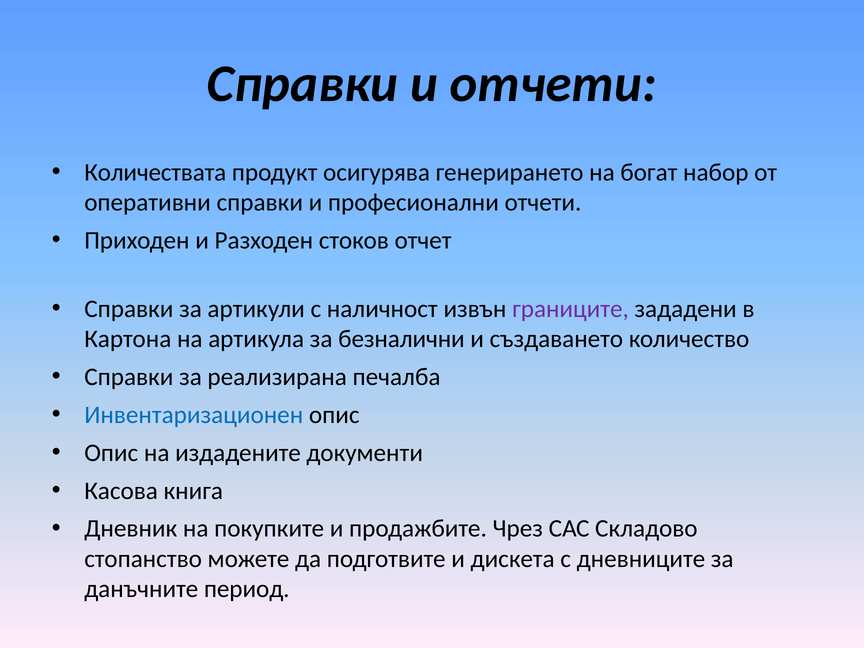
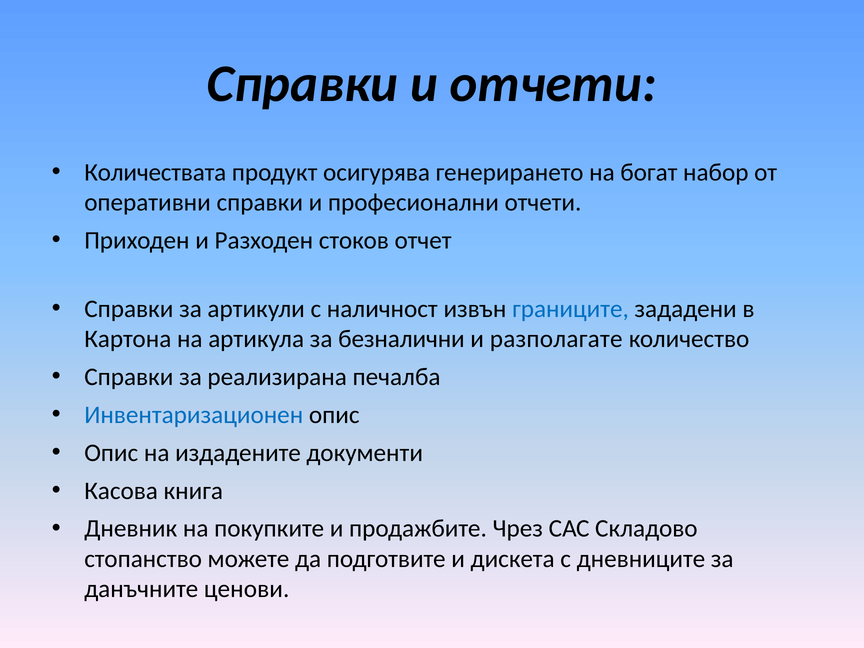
границите colour: purple -> blue (570, 309)
създаването: създаването -> разполагате (556, 339)
период: период -> ценови (247, 589)
